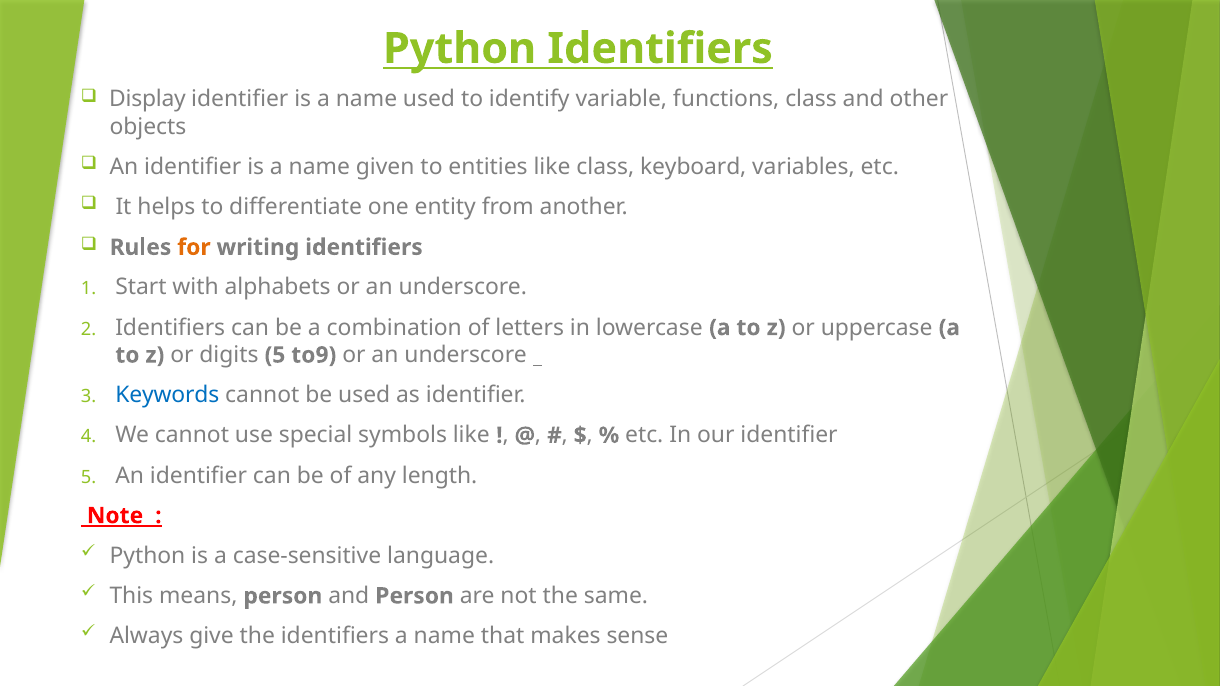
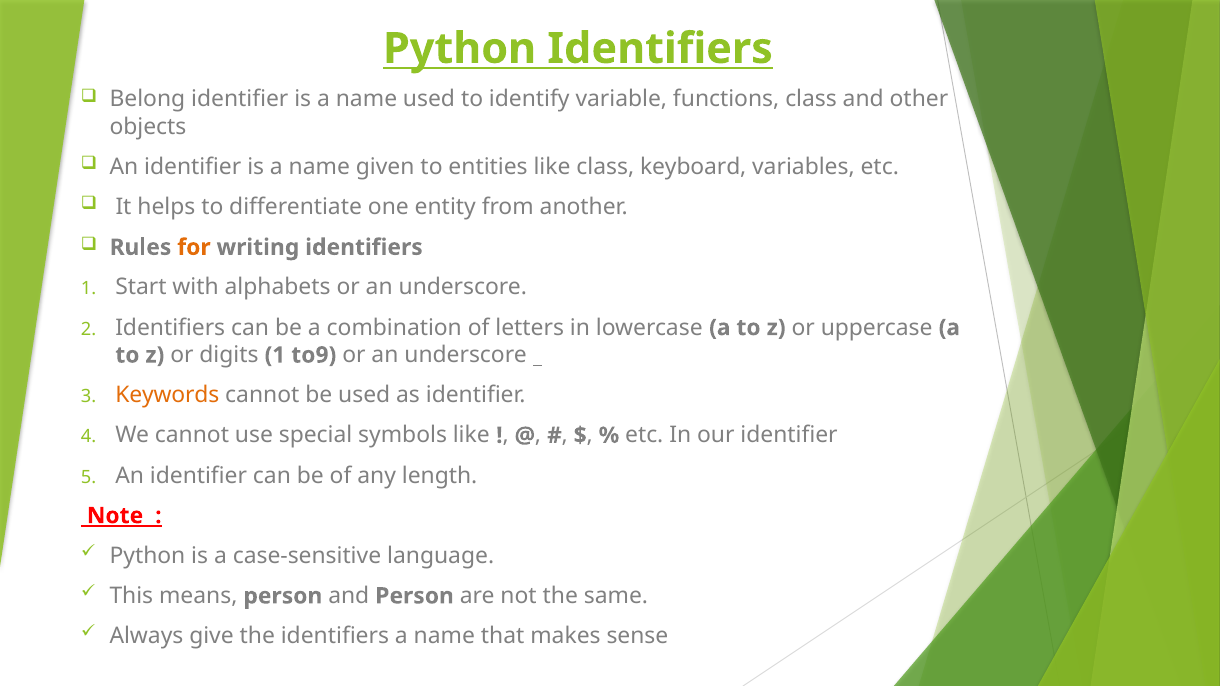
Display: Display -> Belong (147, 99)
digits 5: 5 -> 1 (275, 355)
Keywords colour: blue -> orange (167, 395)
